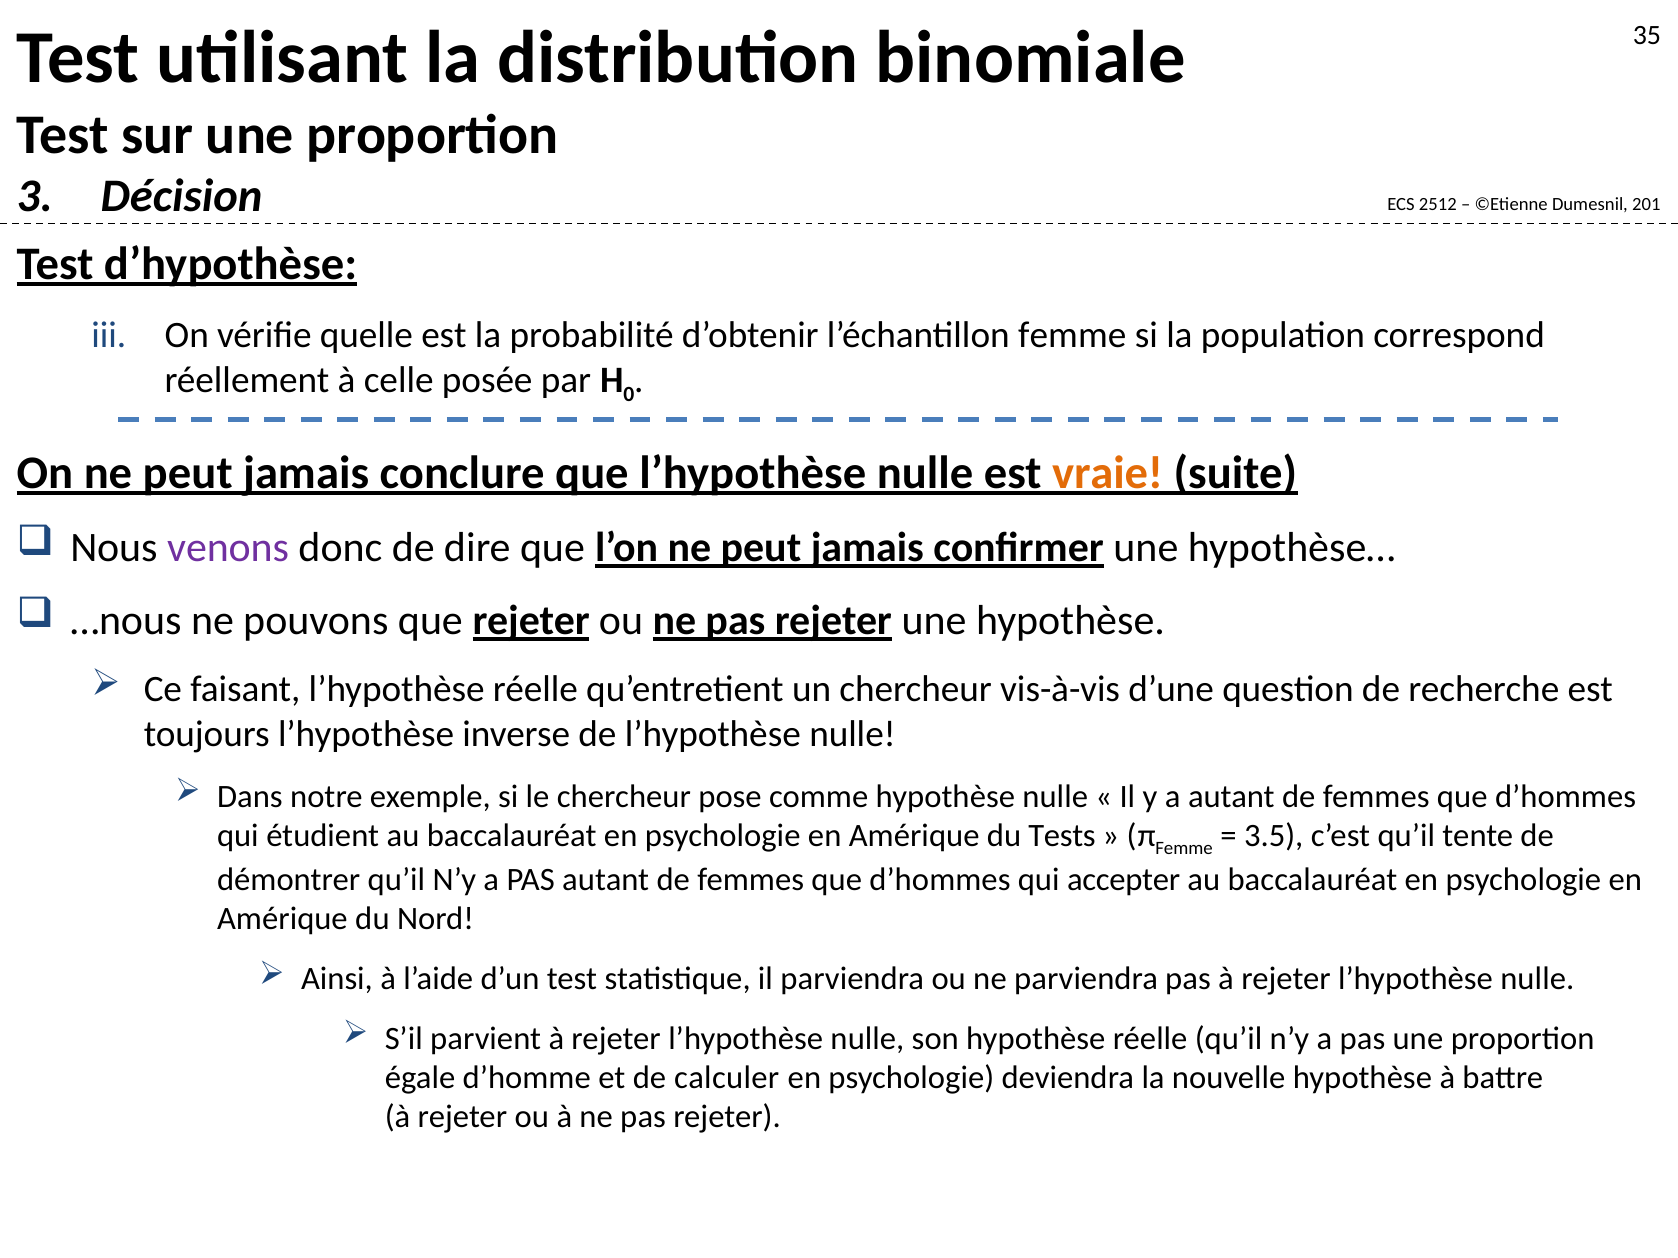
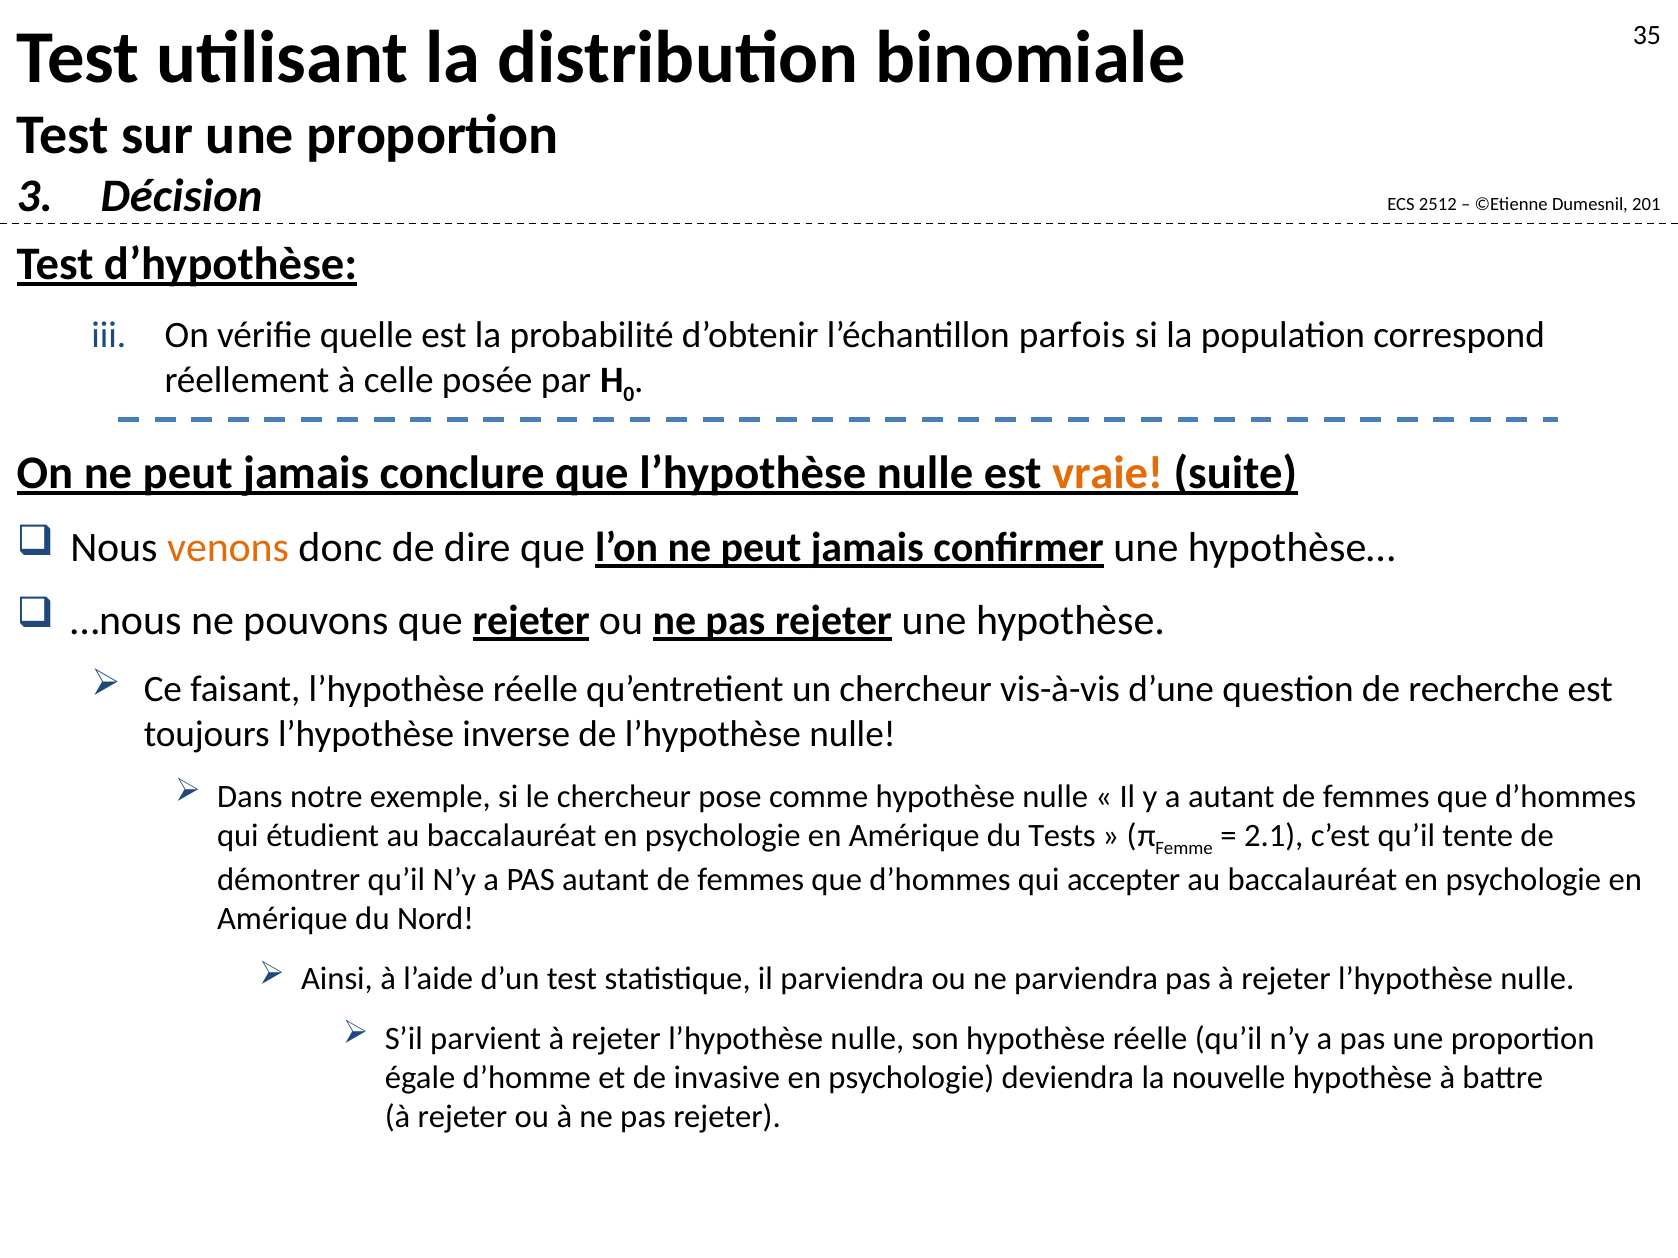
l’échantillon femme: femme -> parfois (1072, 335)
venons colour: purple -> orange (228, 548)
3.5: 3.5 -> 2.1 (1274, 836)
calculer: calculer -> invasive (727, 1078)
